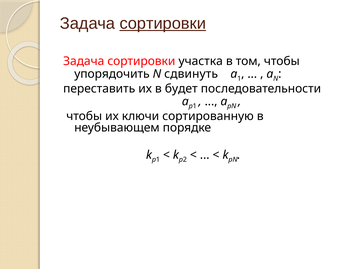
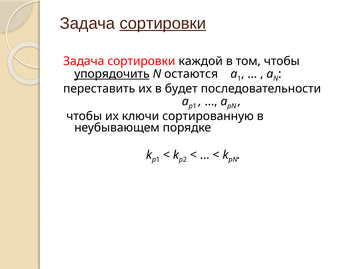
участка: участка -> каждой (201, 61)
упорядочить underline: none -> present (112, 74)
сдвинуть: сдвинуть -> остаются (191, 74)
